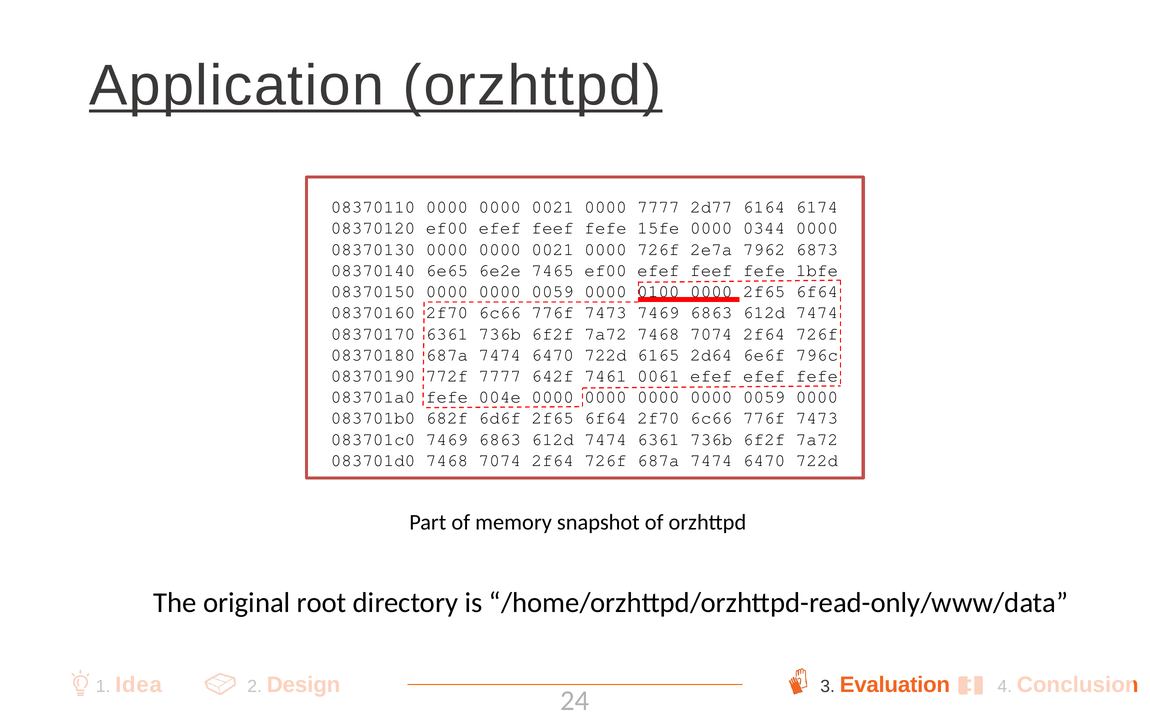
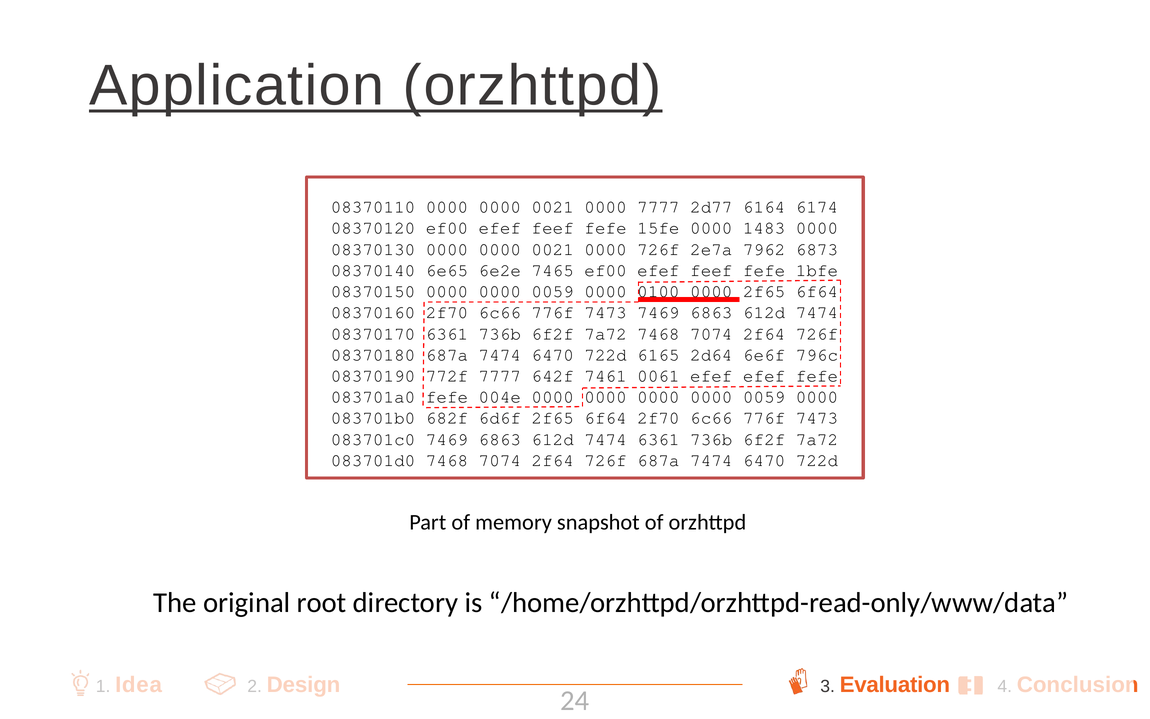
0344: 0344 -> 1483 (764, 228)
